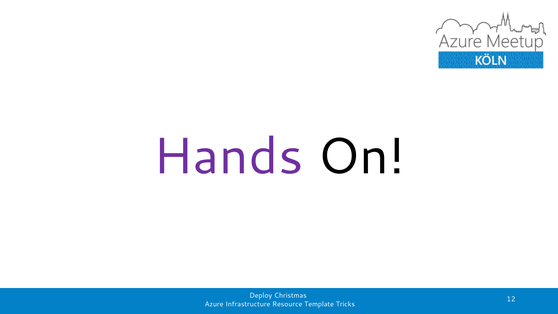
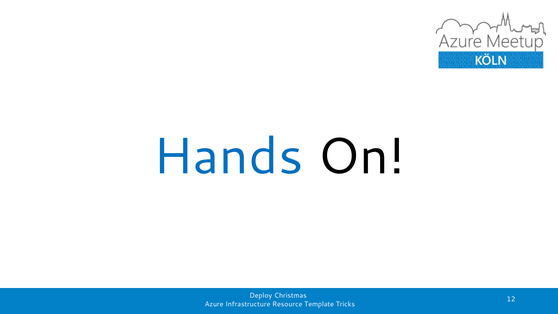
Hands colour: purple -> blue (228, 157)
